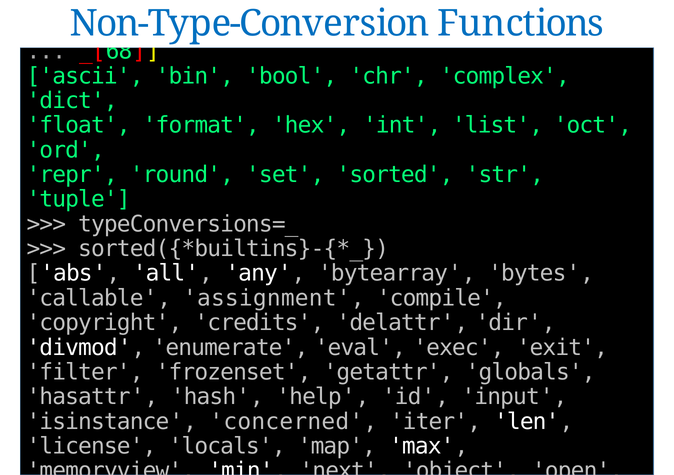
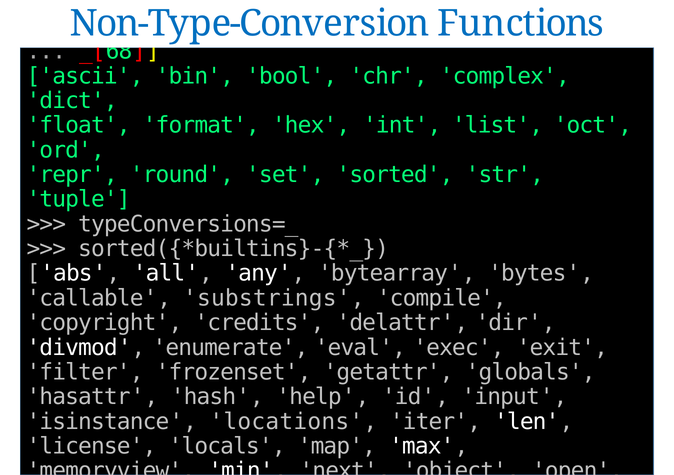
assignment: assignment -> substrings (274, 298)
concerned: concerned -> locations (293, 422)
